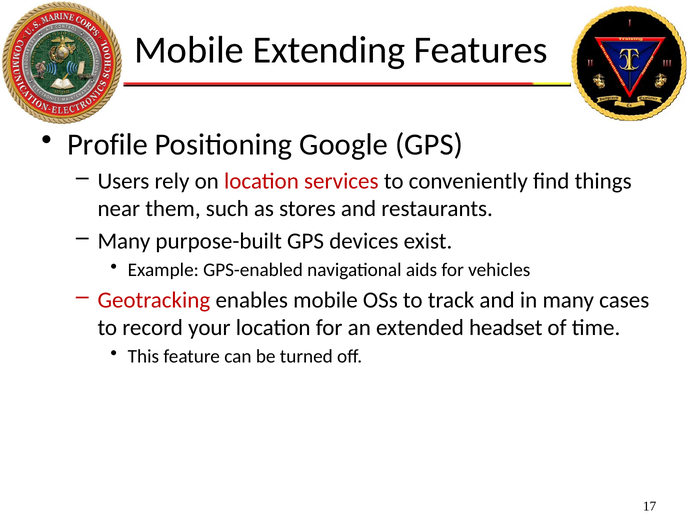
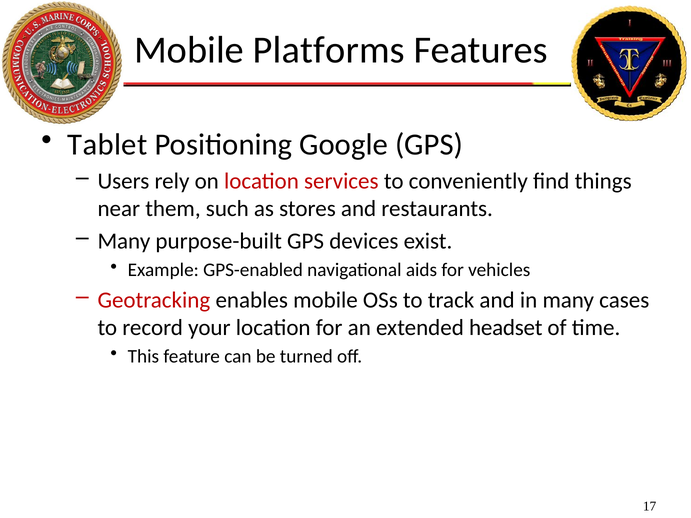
Extending: Extending -> Platforms (329, 50)
Profile: Profile -> Tablet (107, 145)
